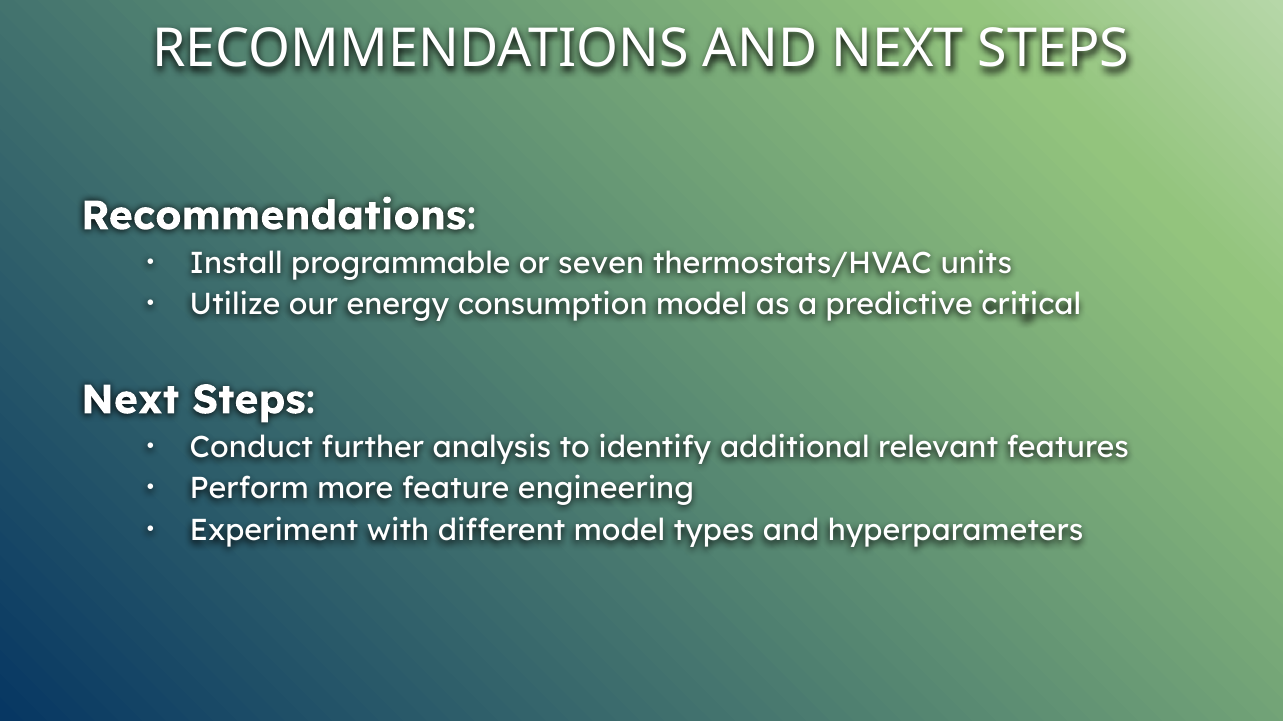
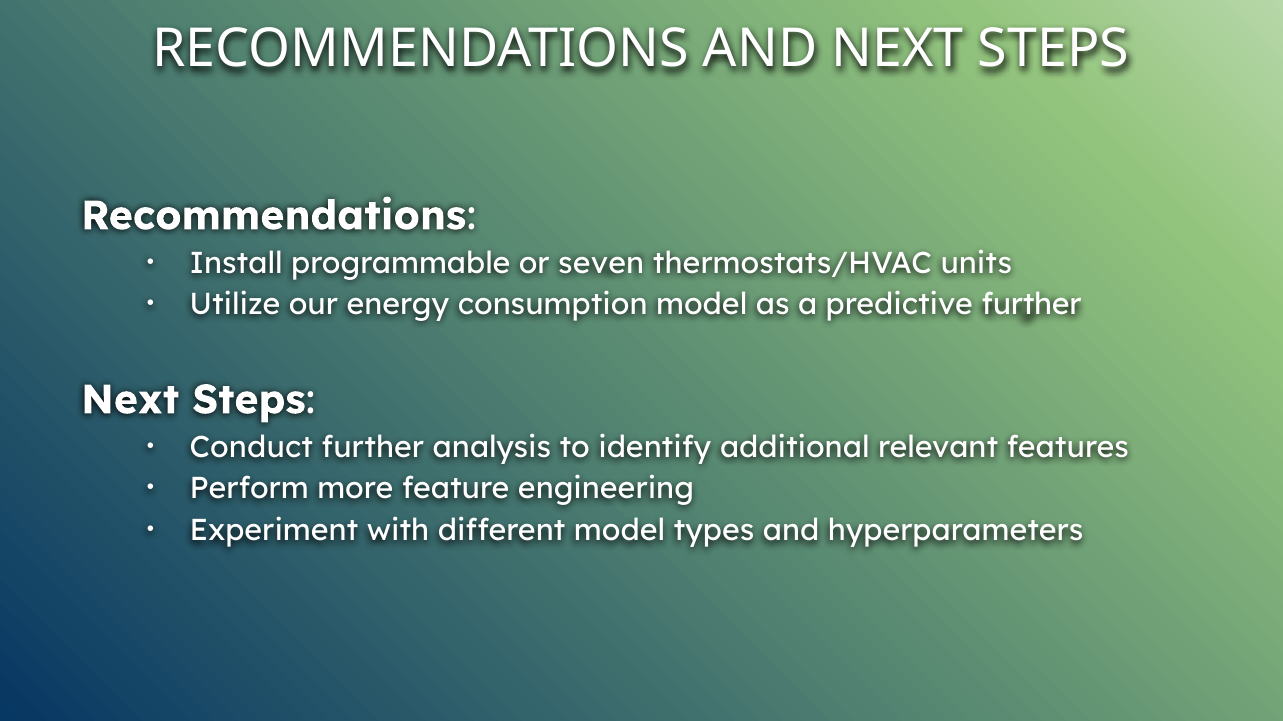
predictive critical: critical -> further (1031, 305)
